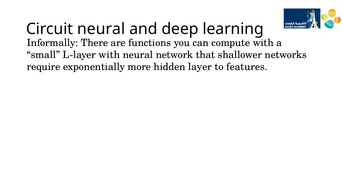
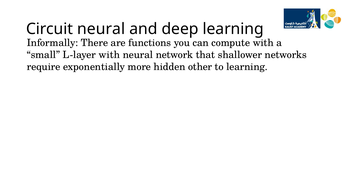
layer: layer -> other (200, 67)
to features: features -> learning (247, 67)
